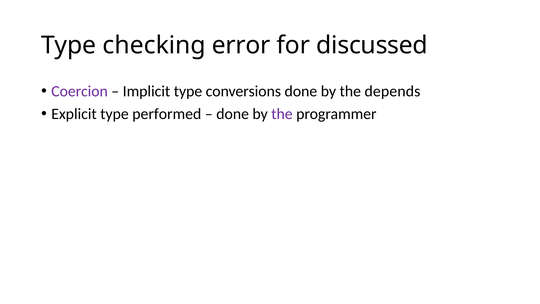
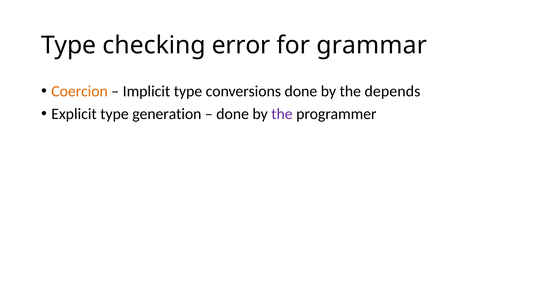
discussed: discussed -> grammar (372, 45)
Coercion colour: purple -> orange (80, 91)
performed: performed -> generation (167, 114)
